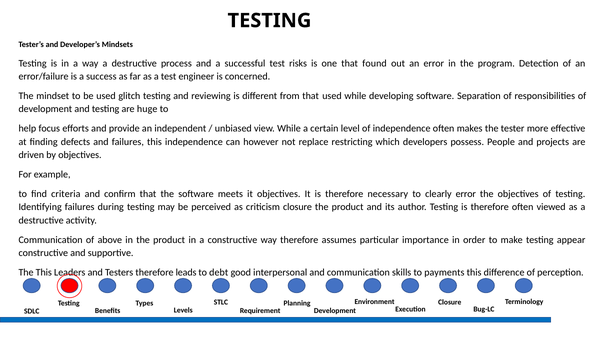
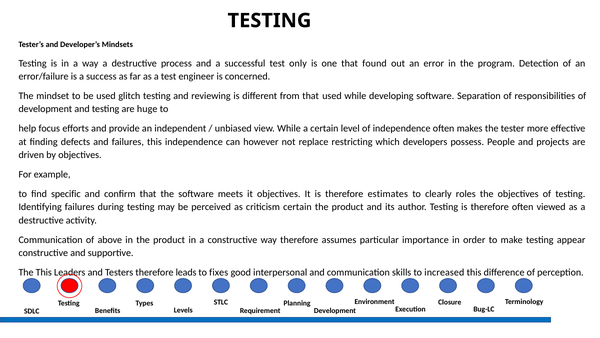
risks: risks -> only (298, 63)
criteria: criteria -> specific (66, 194)
necessary: necessary -> estimates (388, 194)
clearly error: error -> roles (466, 194)
criticism closure: closure -> certain (297, 207)
debt: debt -> fixes (219, 272)
payments: payments -> increased (444, 272)
